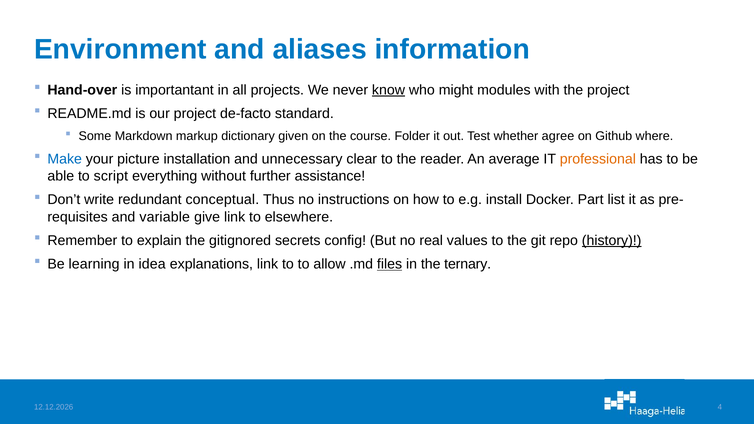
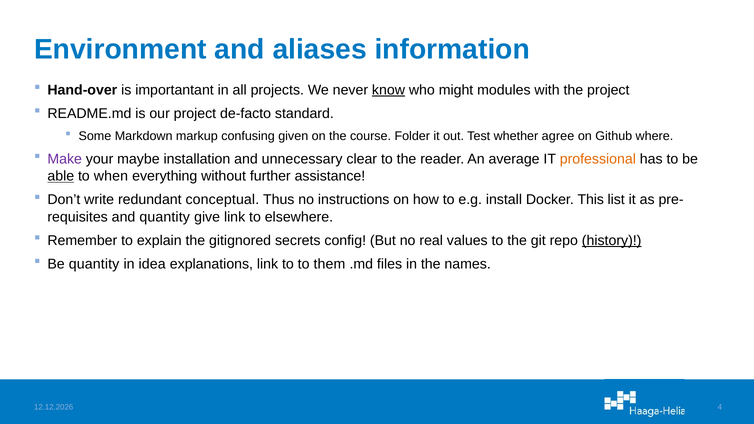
dictionary: dictionary -> confusing (248, 136)
Make colour: blue -> purple (65, 159)
picture: picture -> maybe (138, 159)
able underline: none -> present (61, 176)
script: script -> when (111, 176)
Part: Part -> This (591, 200)
and variable: variable -> quantity (165, 217)
Be learning: learning -> quantity (94, 264)
allow: allow -> them (329, 264)
files underline: present -> none (390, 264)
ternary: ternary -> names (468, 264)
